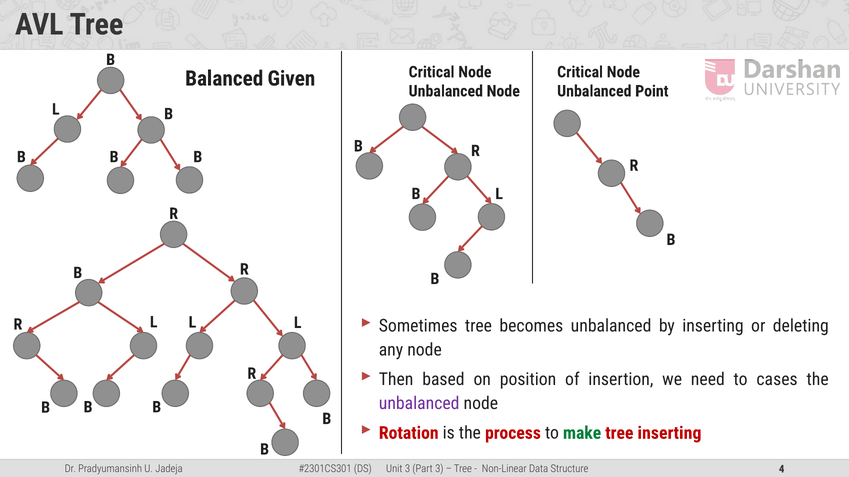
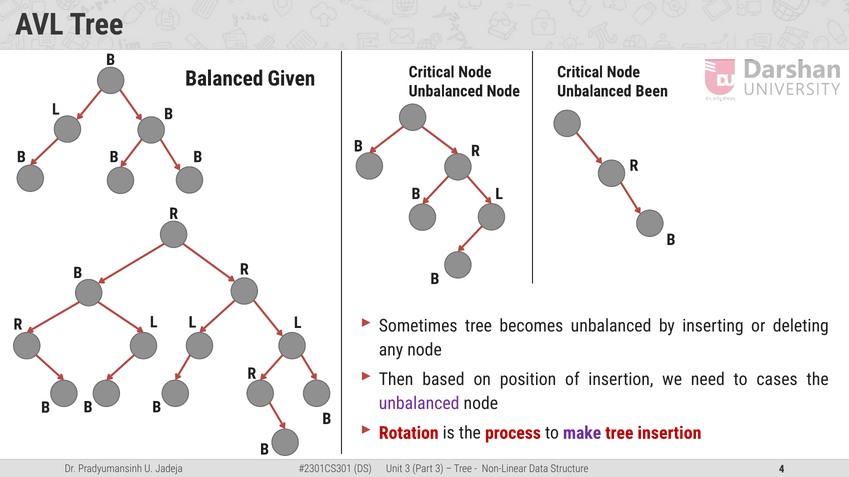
Point: Point -> Been (652, 91)
make colour: green -> purple (582, 433)
tree inserting: inserting -> insertion (669, 433)
